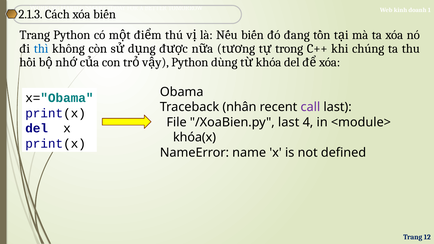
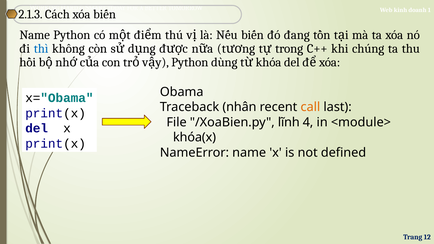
Trang: Trang -> Name (35, 35)
call colour: purple -> orange (310, 107)
/XoaBien.py last: last -> lĩnh (289, 122)
